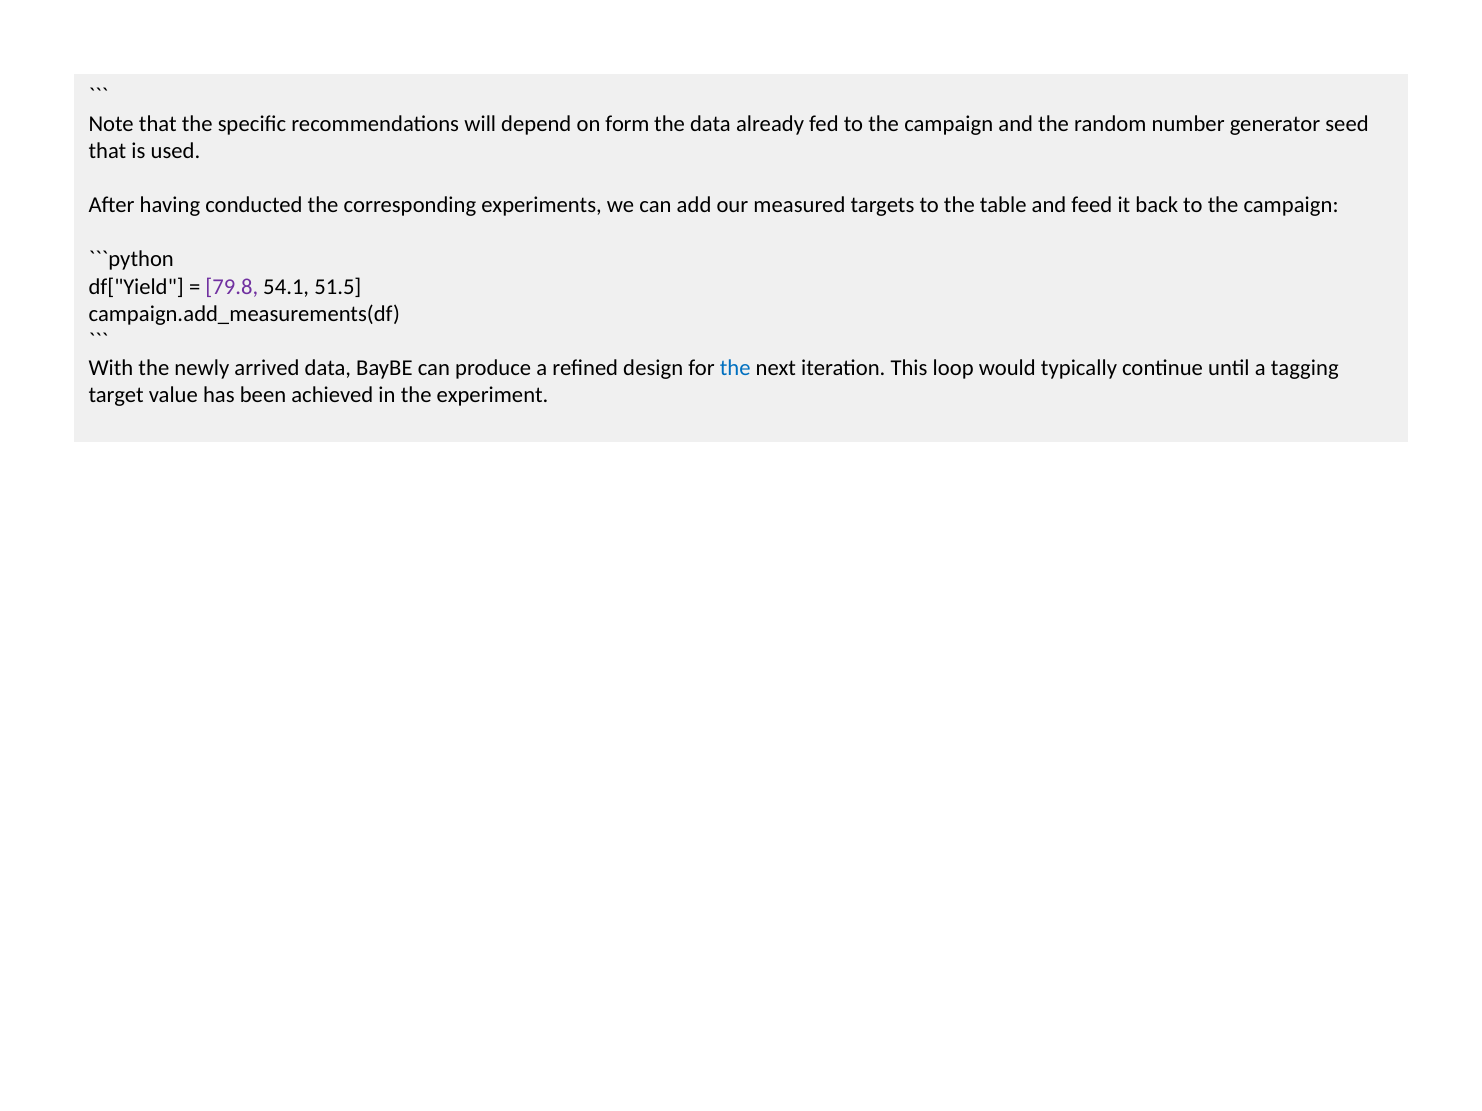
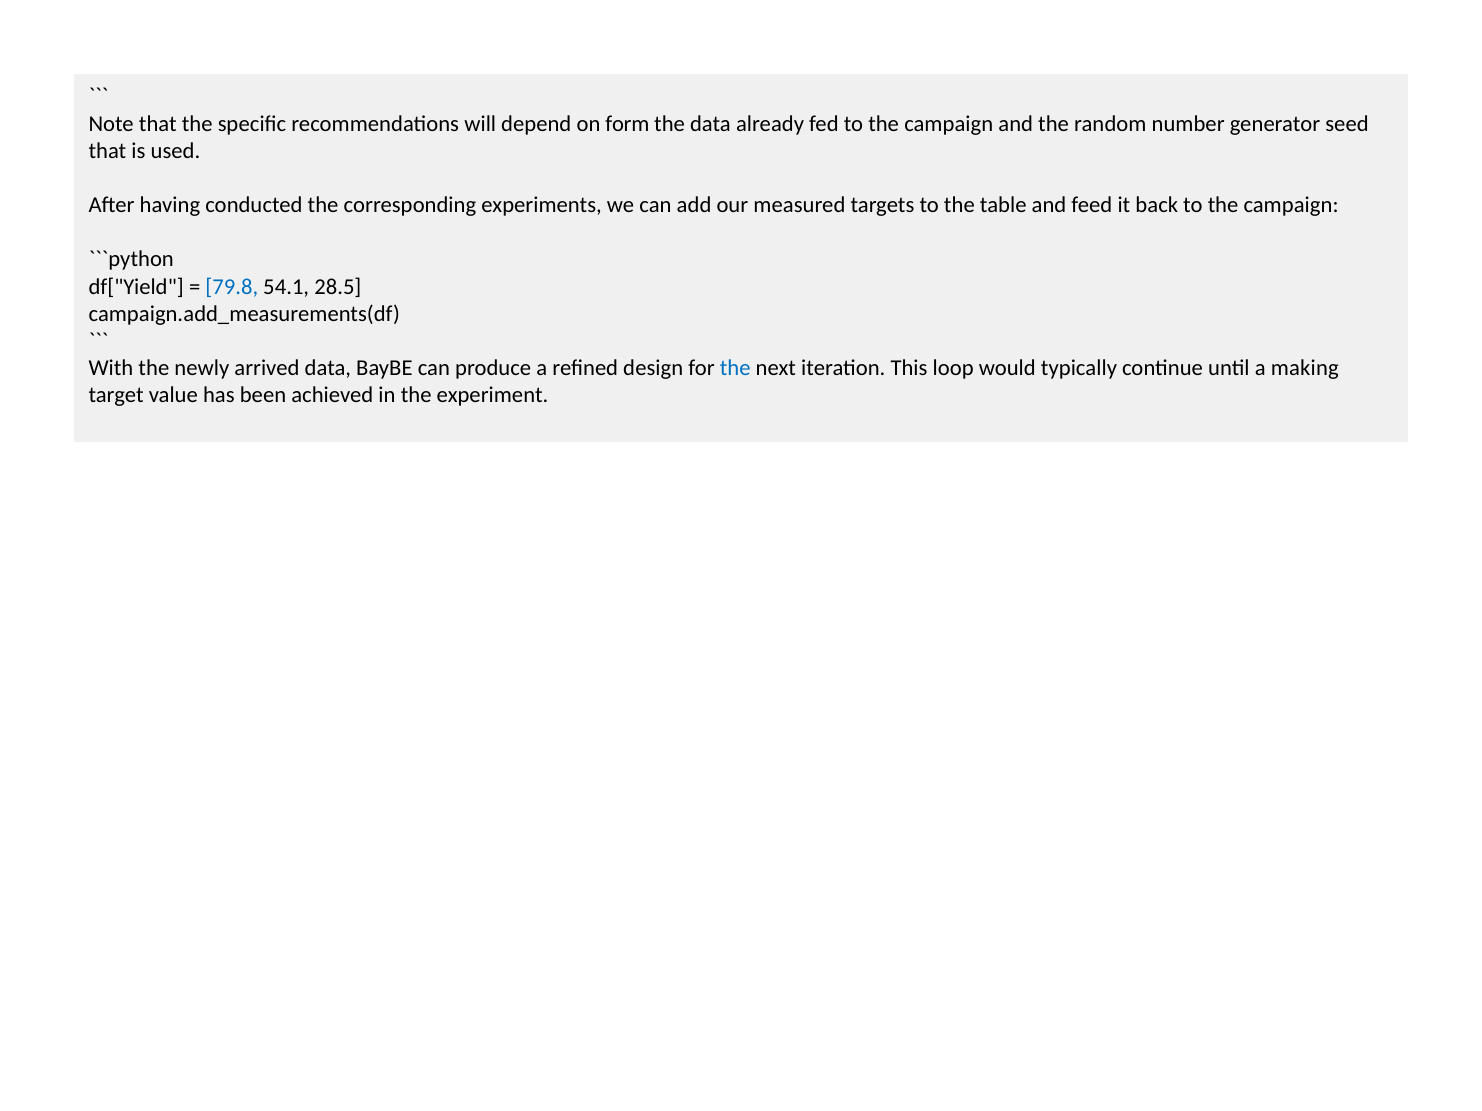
79.8 colour: purple -> blue (232, 287)
51.5: 51.5 -> 28.5 (338, 287)
tagging: tagging -> making (1305, 368)
